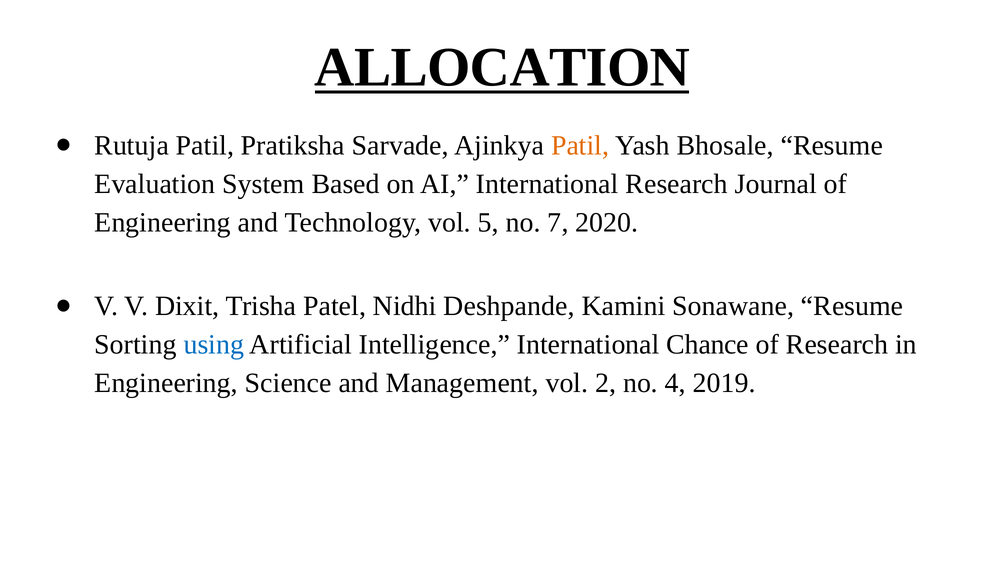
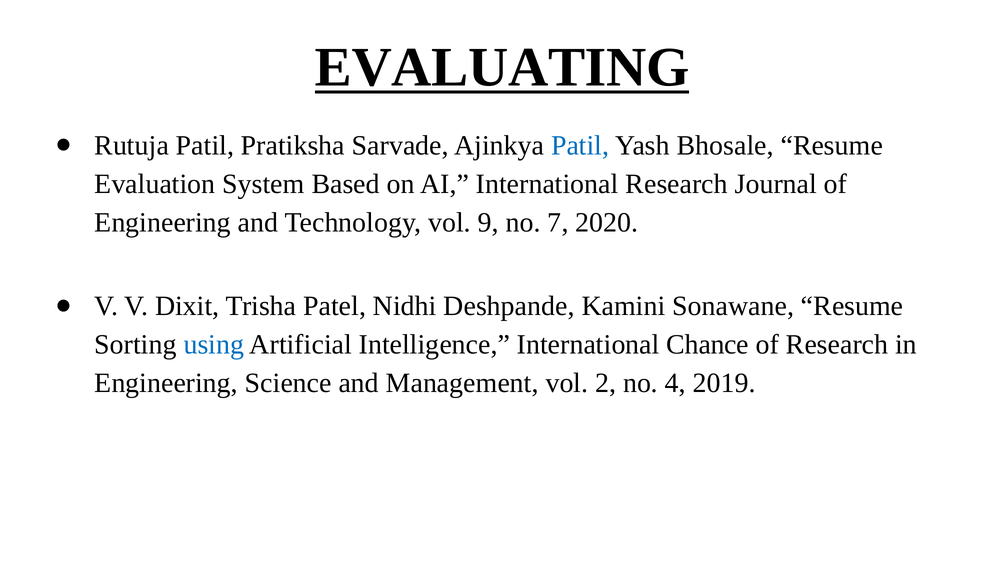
ALLOCATION: ALLOCATION -> EVALUATING (502, 68)
Patil colour: orange -> blue (580, 145)
5: 5 -> 9 (488, 222)
